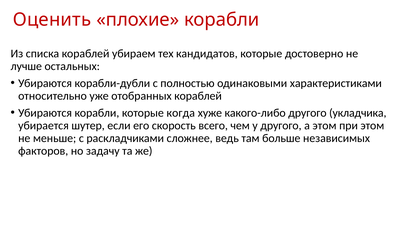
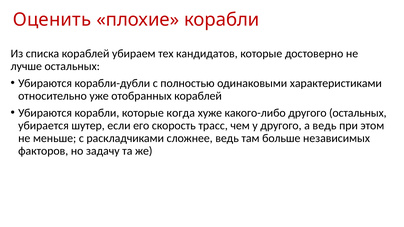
другого укладчика: укладчика -> остальных (358, 113)
всего: всего -> трасс (213, 126)
а этом: этом -> ведь (324, 126)
